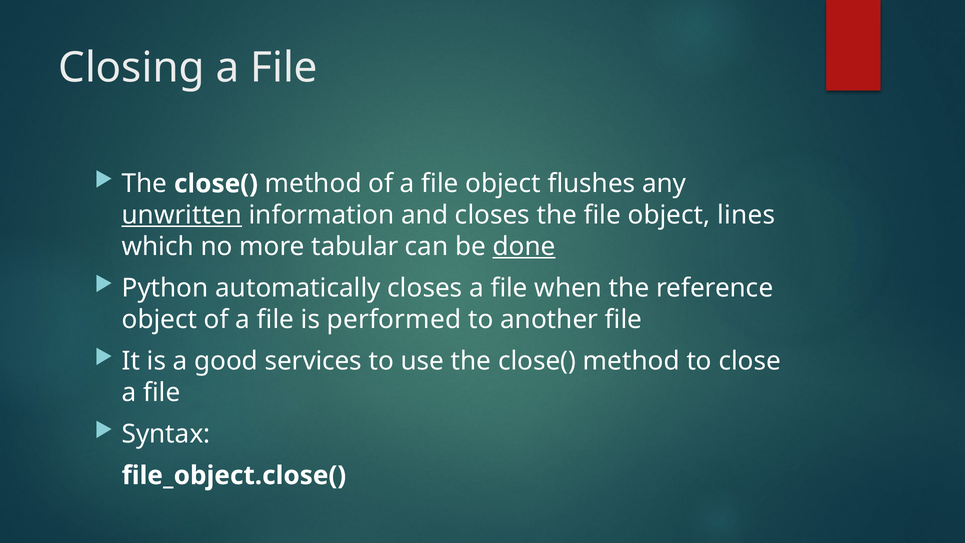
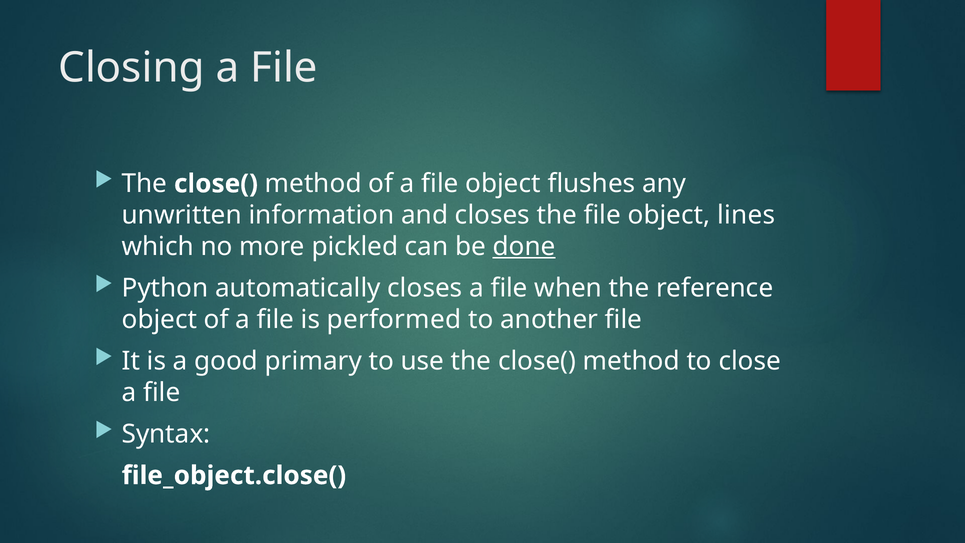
unwritten underline: present -> none (182, 215)
tabular: tabular -> pickled (355, 247)
services: services -> primary (313, 361)
